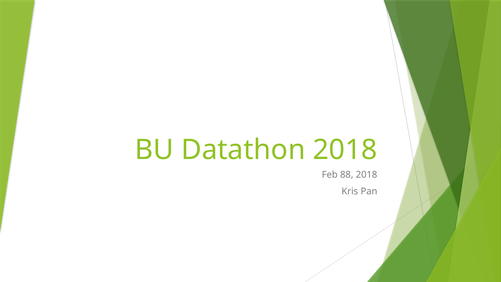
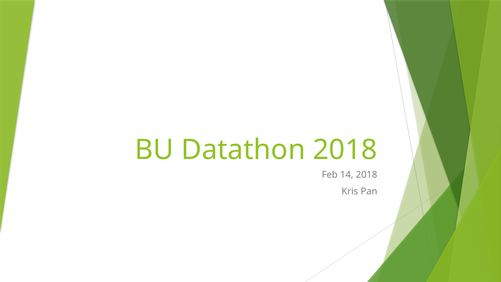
88: 88 -> 14 (347, 175)
